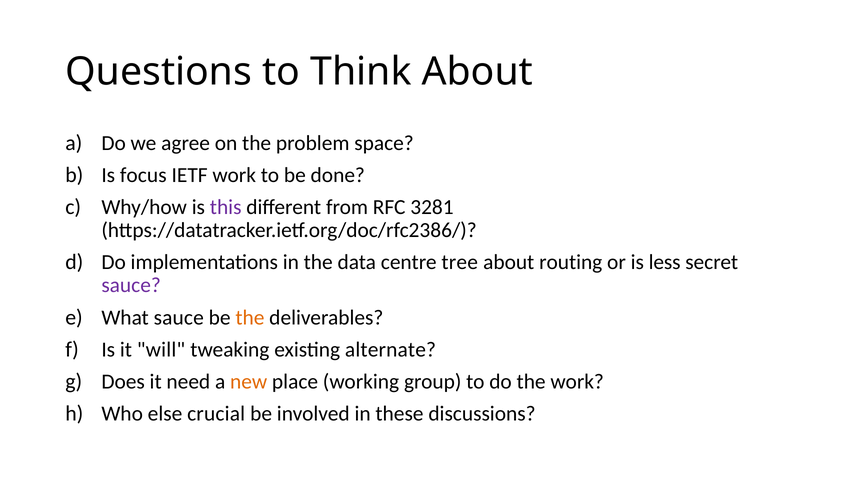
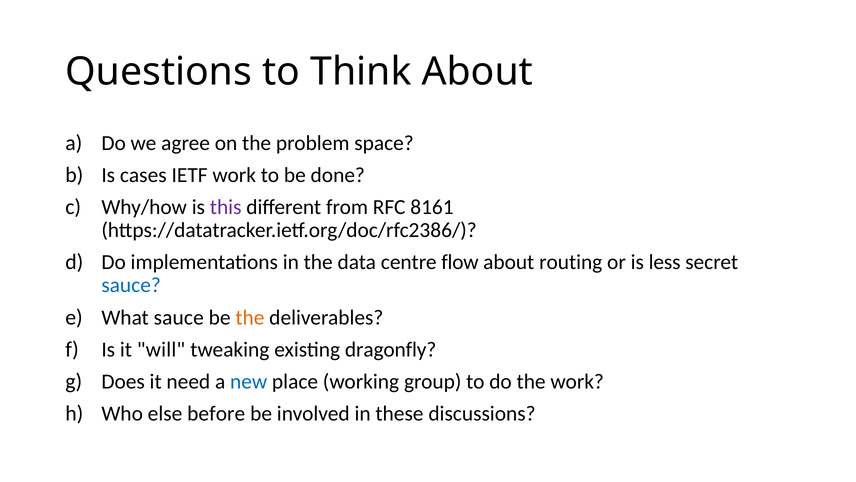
focus: focus -> cases (143, 175)
3281: 3281 -> 8161 (432, 207)
tree: tree -> flow (460, 262)
sauce colour: purple -> blue (131, 285)
alternate: alternate -> dragonfly (391, 349)
new colour: orange -> blue (249, 381)
crucial: crucial -> before (216, 413)
